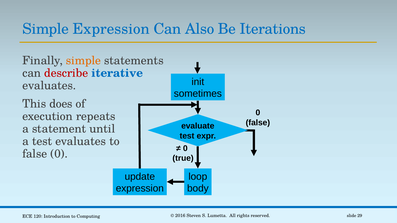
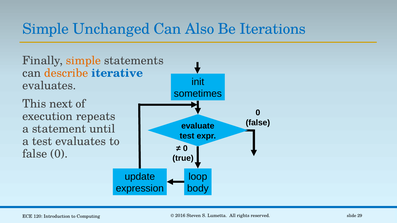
Simple Expression: Expression -> Unchanged (111, 29)
describe colour: red -> orange (66, 73)
does: does -> next (61, 104)
